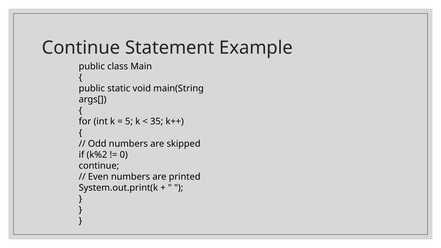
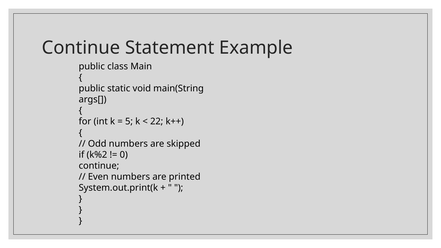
35: 35 -> 22 (157, 122)
